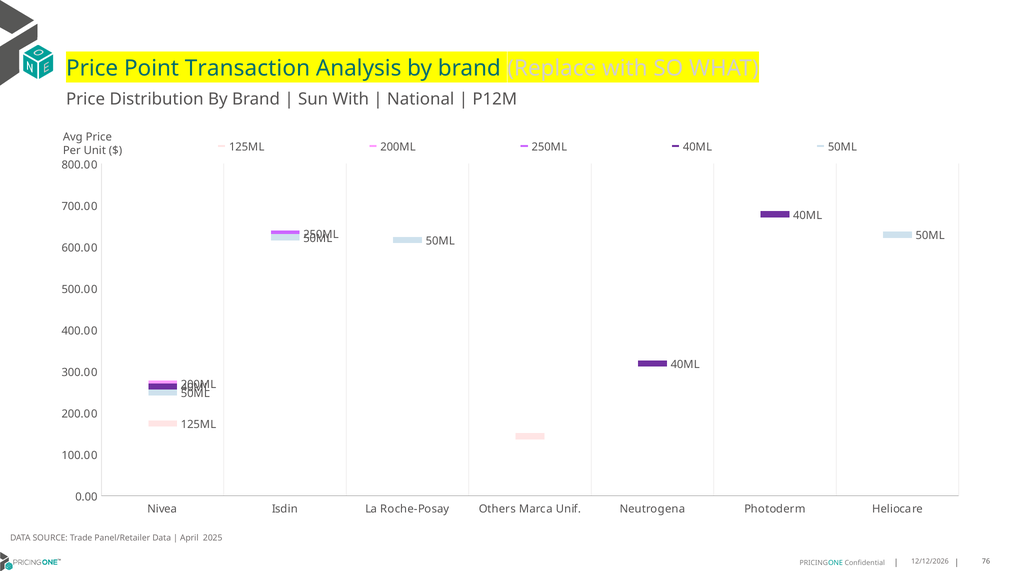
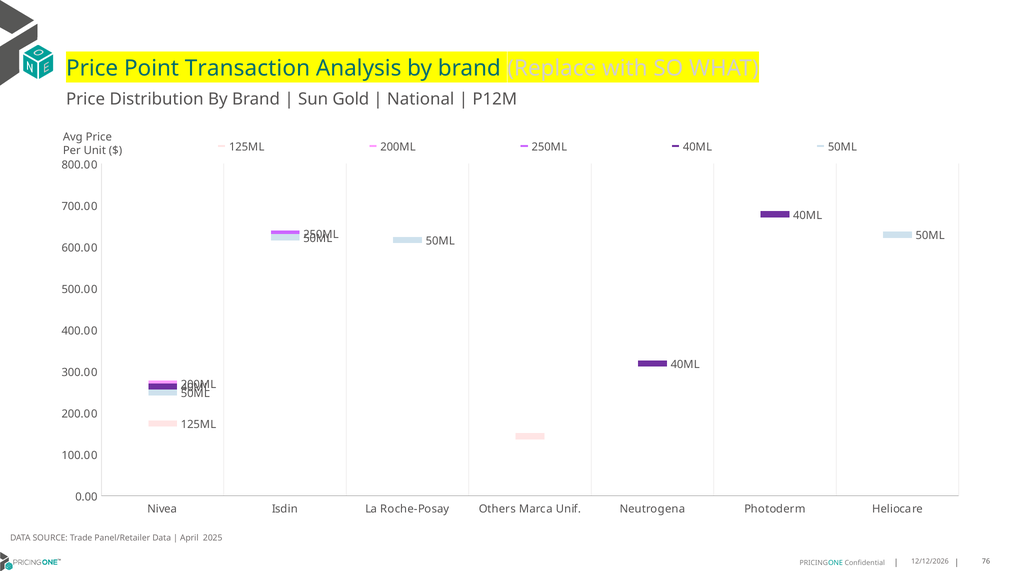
Sun With: With -> Gold (351, 99)
